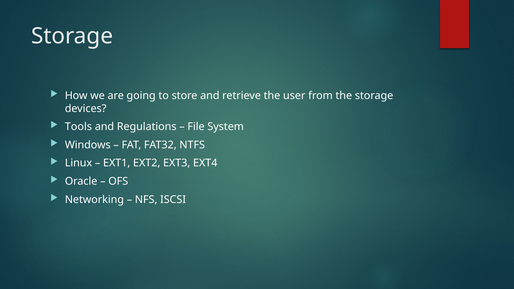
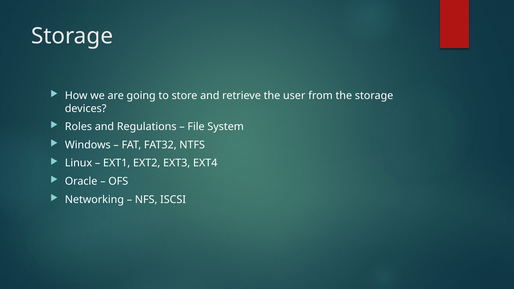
Tools: Tools -> Roles (78, 127)
